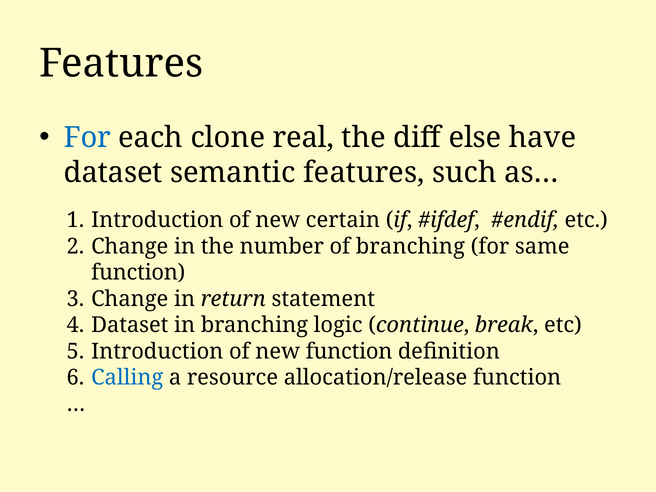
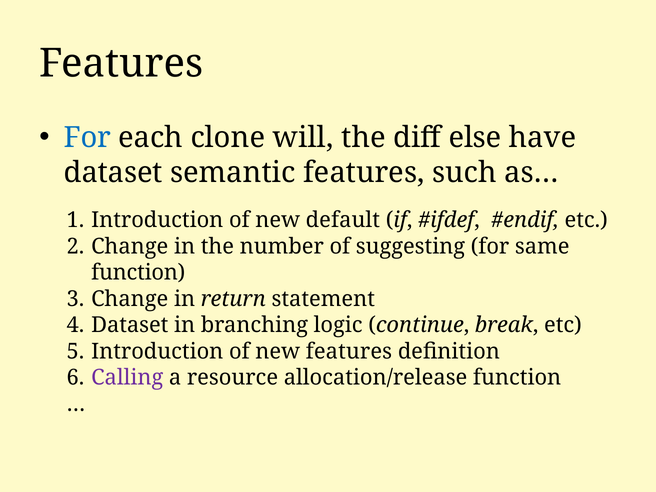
real: real -> will (303, 138)
certain: certain -> default (343, 220)
of branching: branching -> suggesting (410, 246)
new function: function -> features (349, 351)
Calling colour: blue -> purple (127, 378)
